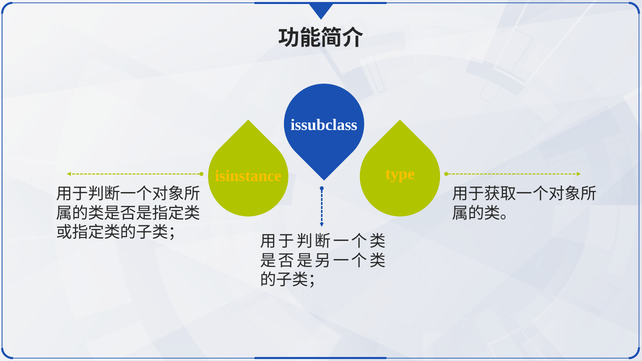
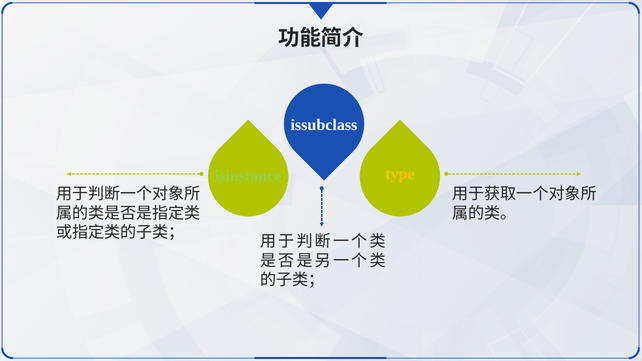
isinstance colour: yellow -> light green (248, 176)
